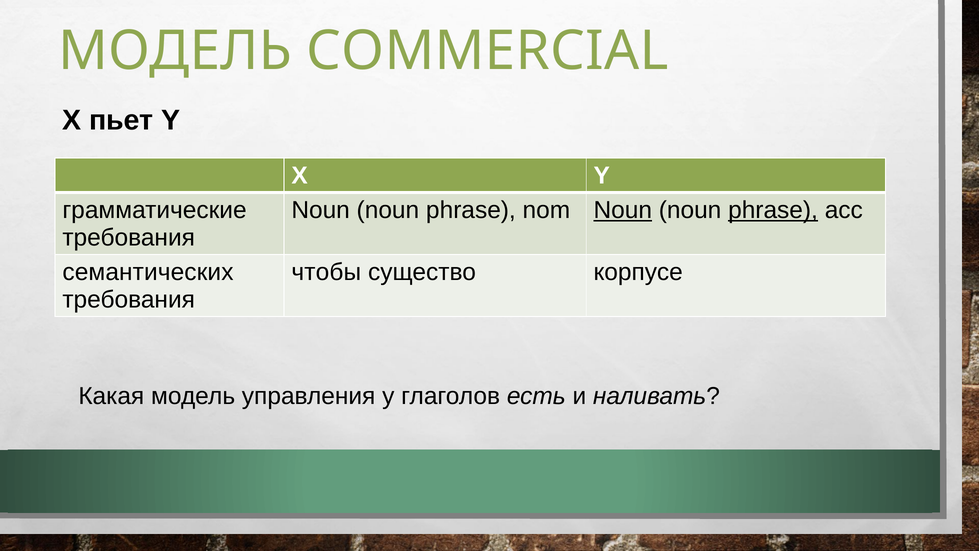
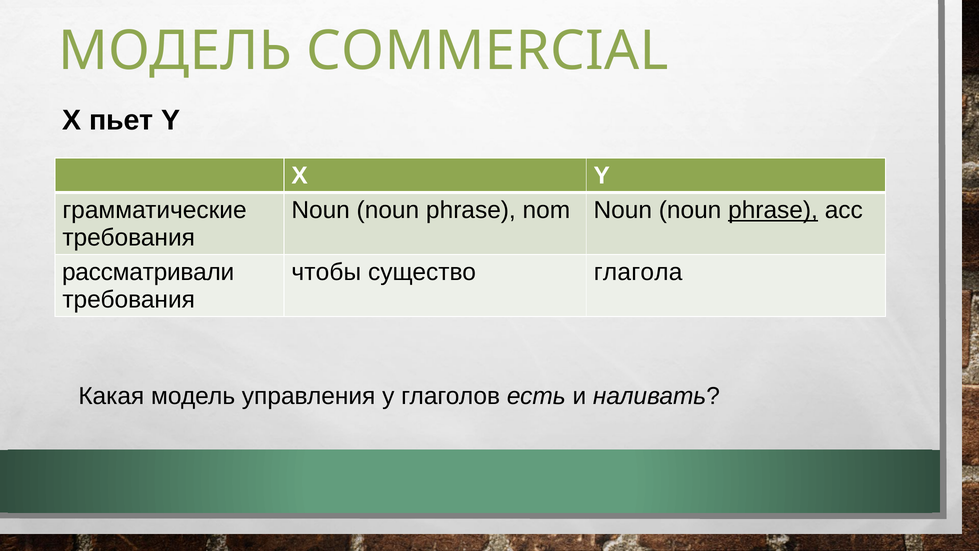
Noun underline: present -> none (623, 210)
семантических: семантических -> рассматривали (148, 272)
корпусе: корпусе -> глагола (638, 272)
